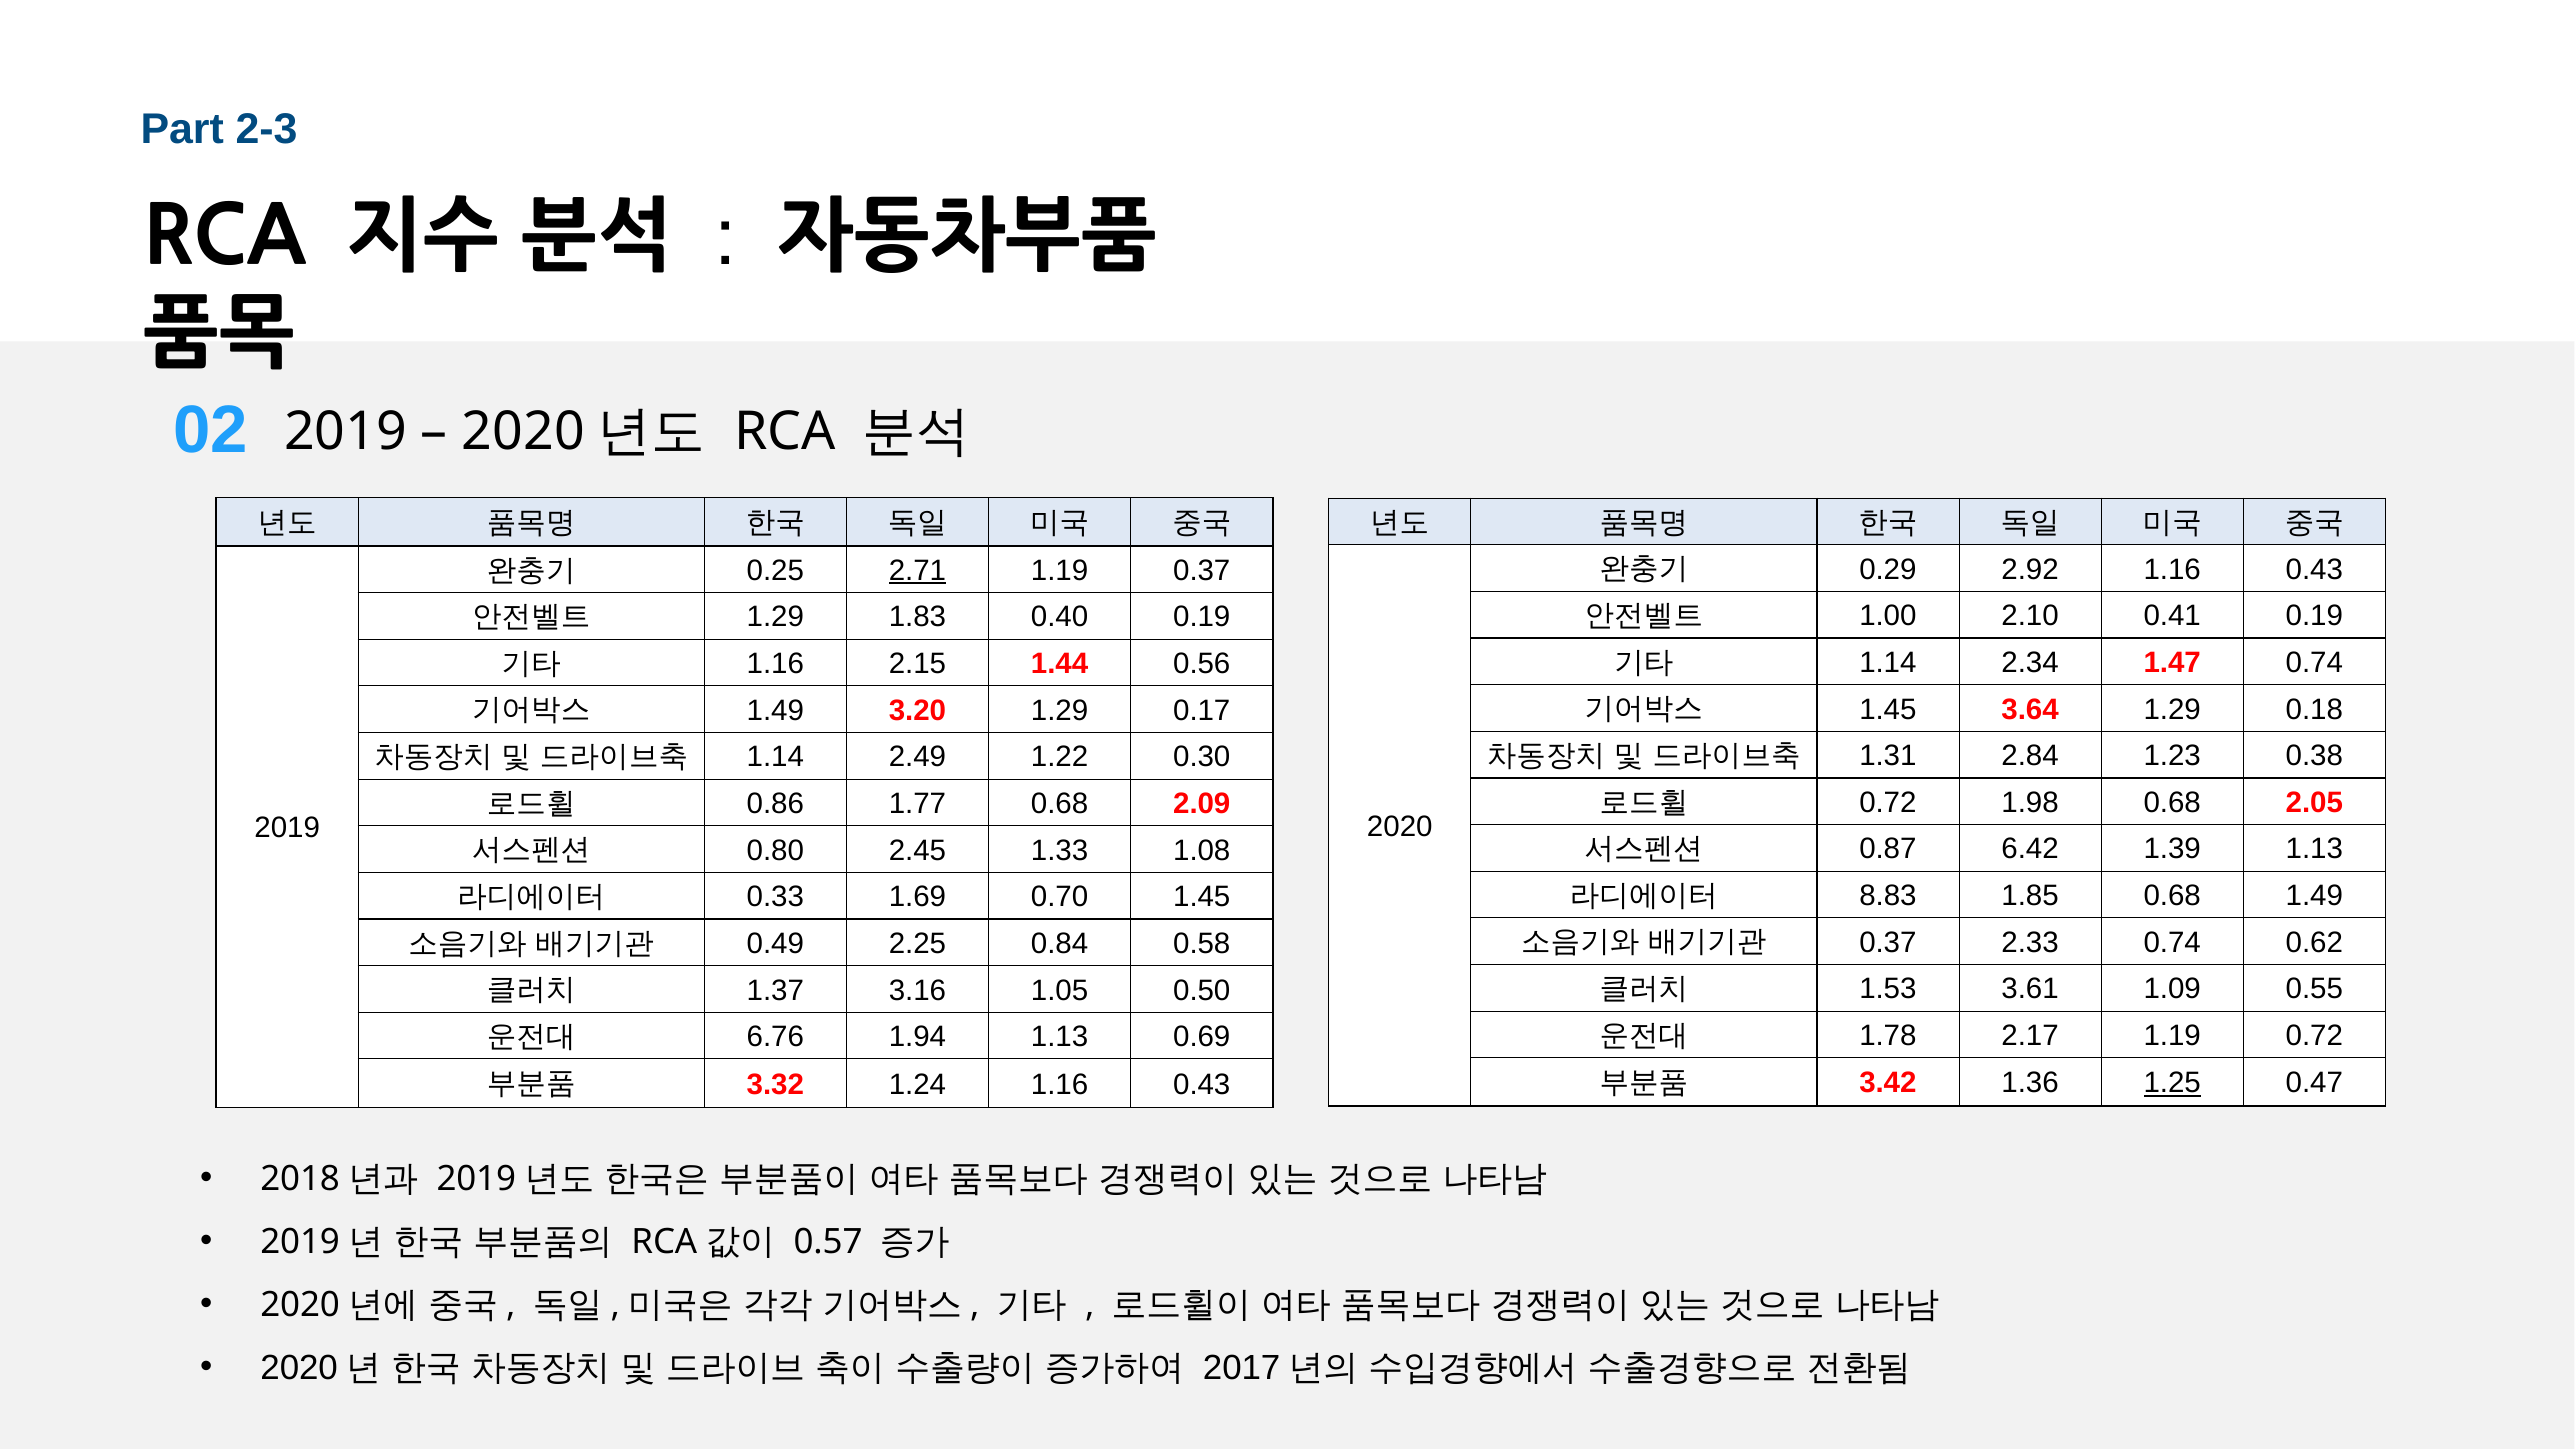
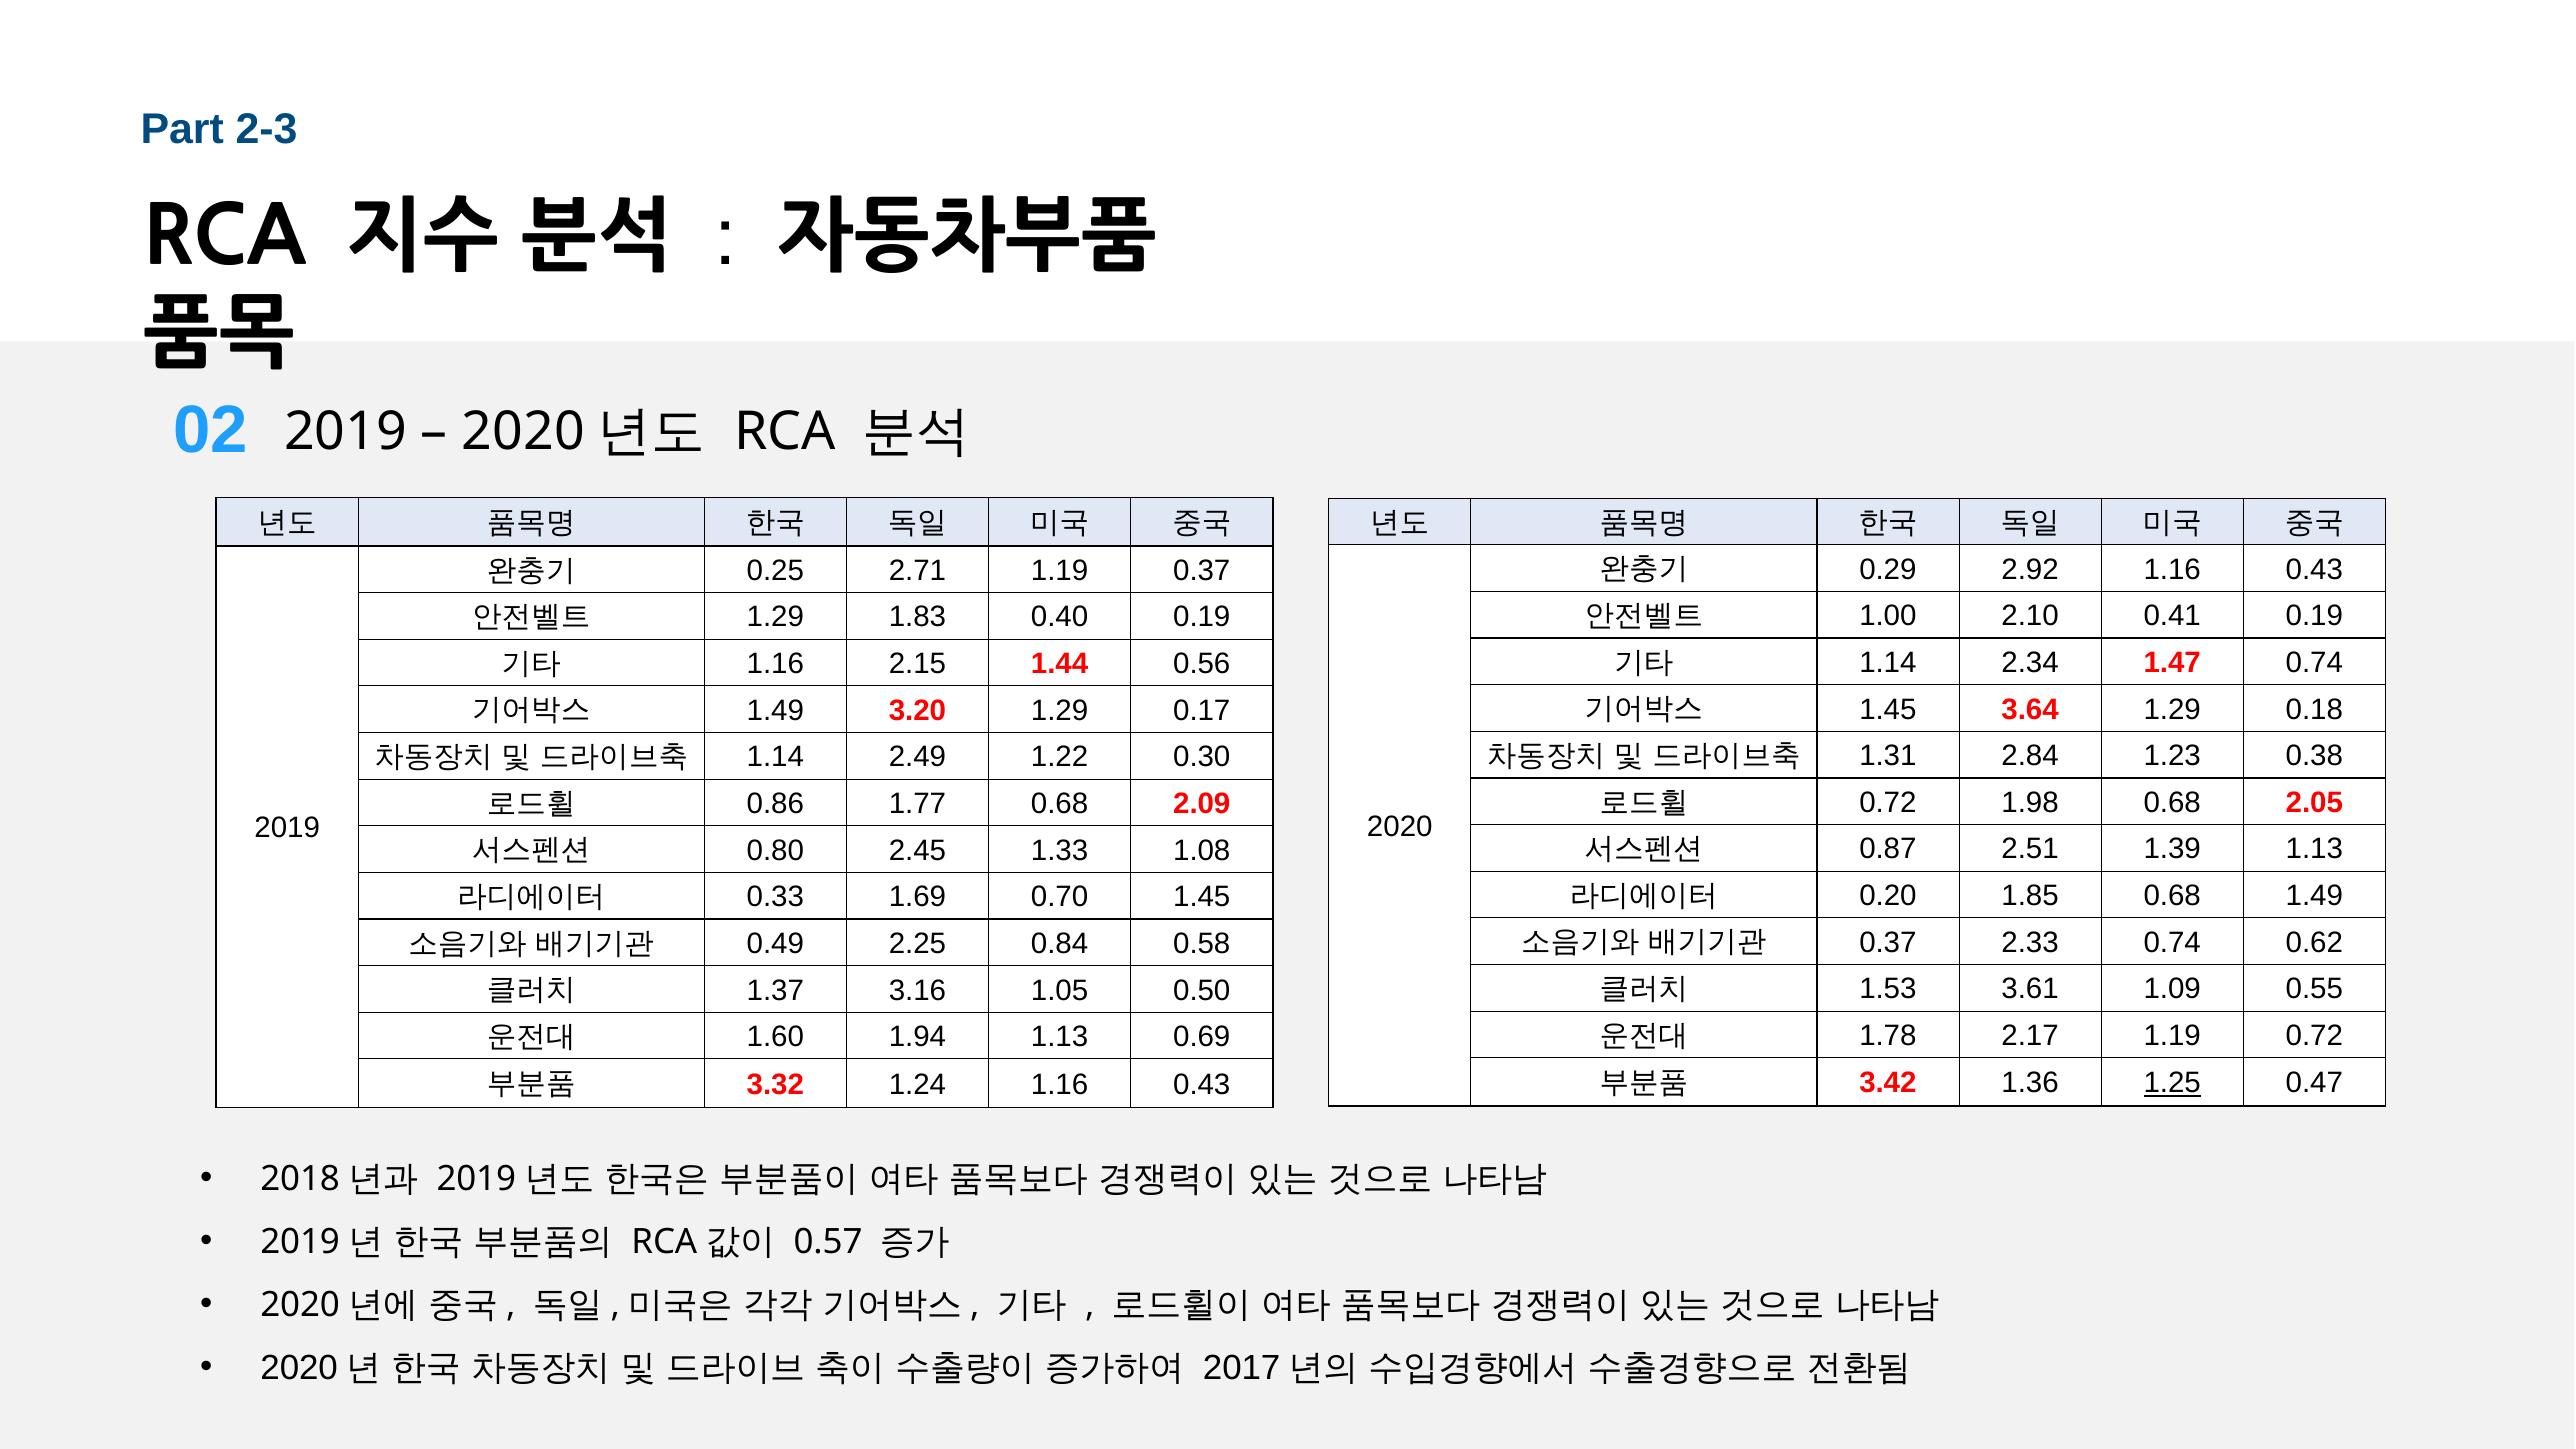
2.71 underline: present -> none (917, 571)
6.42: 6.42 -> 2.51 (2030, 849)
8.83: 8.83 -> 0.20 (1888, 896)
6.76: 6.76 -> 1.60 (775, 1037)
